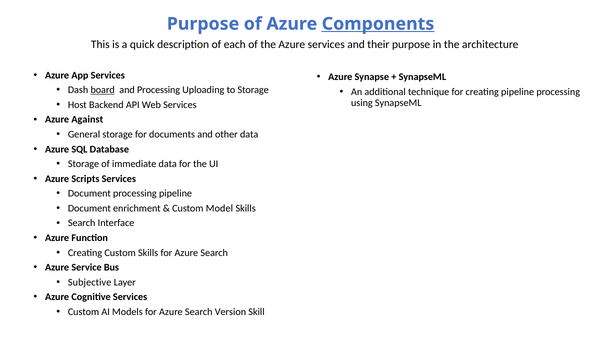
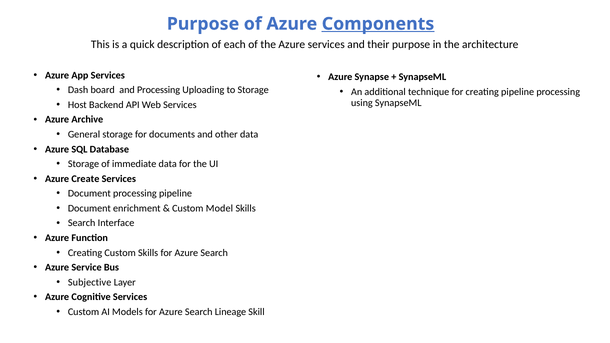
board underline: present -> none (103, 90)
Against: Against -> Archive (87, 120)
Scripts: Scripts -> Create (85, 179)
Version: Version -> Lineage (230, 312)
